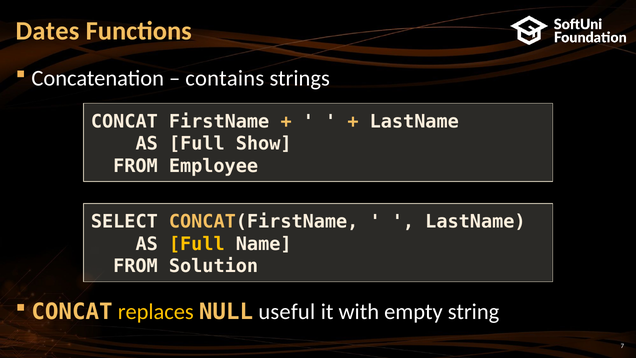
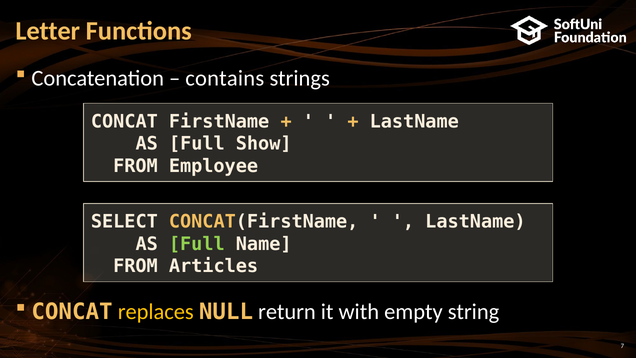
Dates: Dates -> Letter (48, 31)
Full colour: yellow -> light green (197, 244)
Solution: Solution -> Articles (214, 266)
useful: useful -> return (287, 312)
